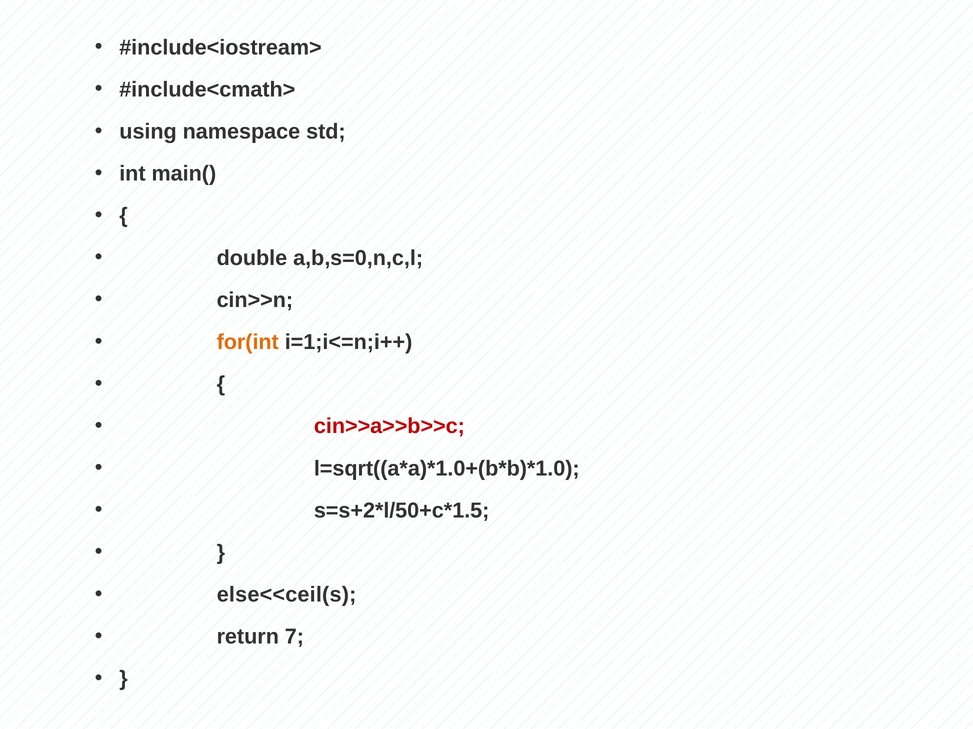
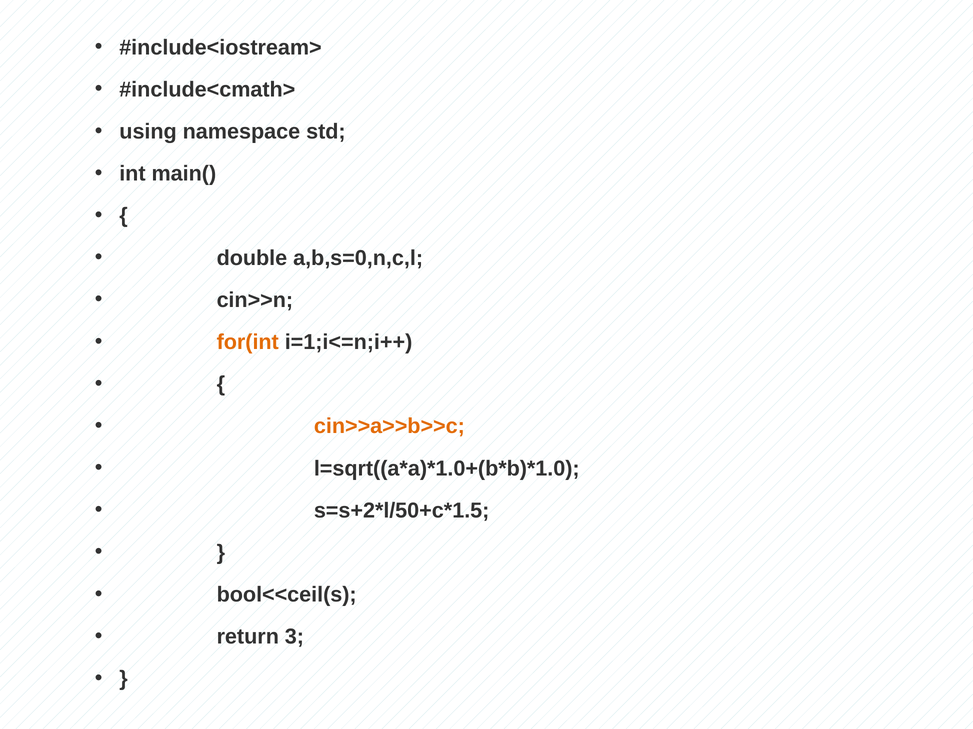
cin>>a>>b>>c colour: red -> orange (389, 427)
else<<ceil(s: else<<ceil(s -> bool<<ceil(s (287, 595)
7: 7 -> 3 (294, 637)
